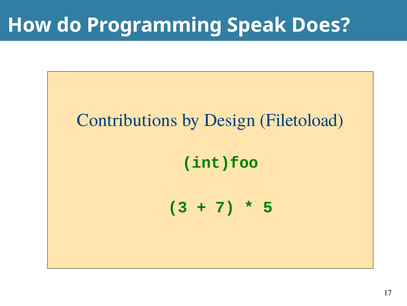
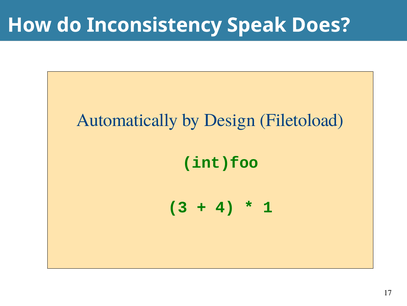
Programming: Programming -> Inconsistency (154, 25)
Contributions: Contributions -> Automatically (127, 120)
7: 7 -> 4 (225, 207)
5: 5 -> 1 (268, 207)
